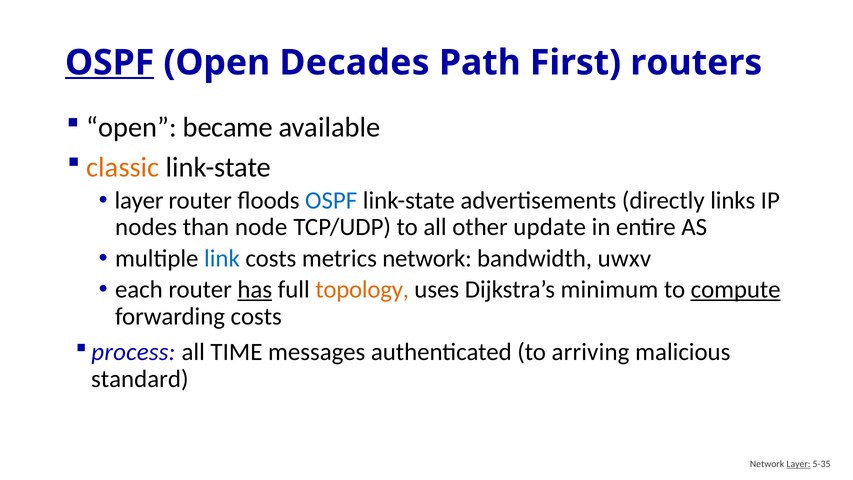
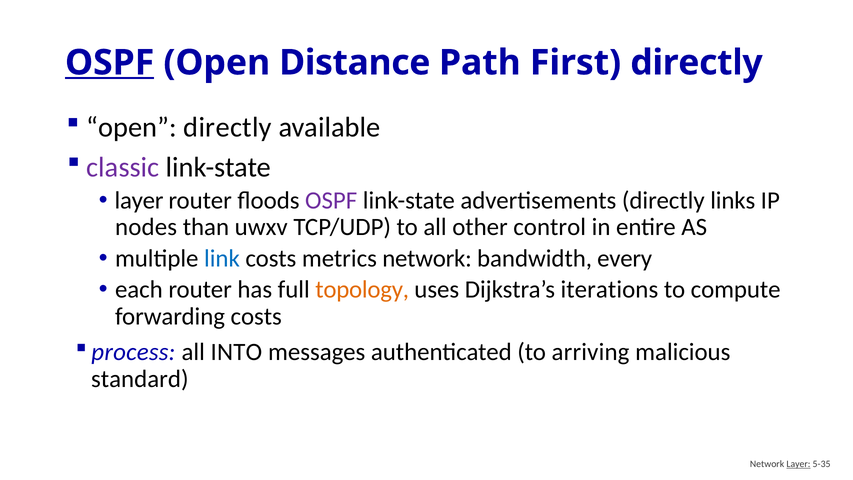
Decades: Decades -> Distance (355, 63)
First routers: routers -> directly (697, 63)
open became: became -> directly (228, 127)
classic colour: orange -> purple (123, 167)
OSPF colour: blue -> purple (331, 200)
node: node -> uwxv (261, 227)
update: update -> control (550, 227)
uwxv: uwxv -> every (625, 258)
has underline: present -> none (255, 290)
minimum: minimum -> iterations (609, 290)
compute underline: present -> none (736, 290)
TIME: TIME -> INTO (236, 352)
